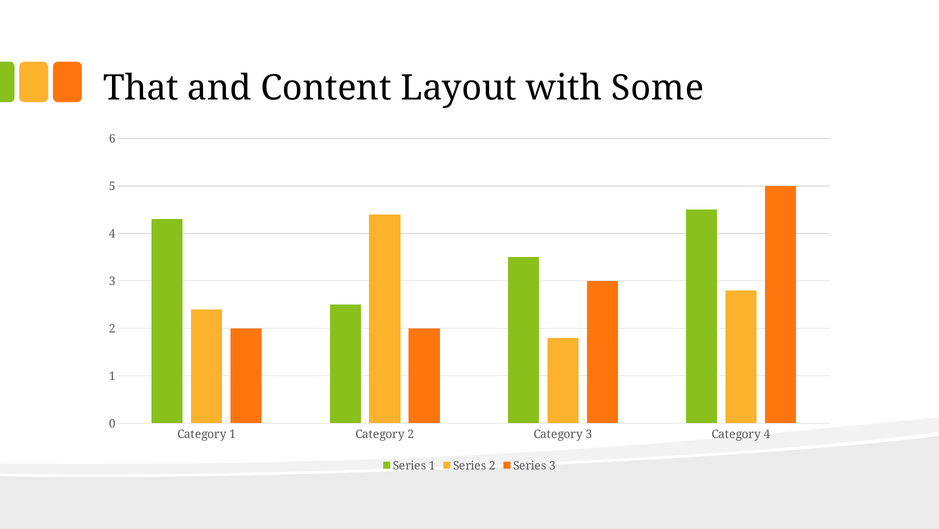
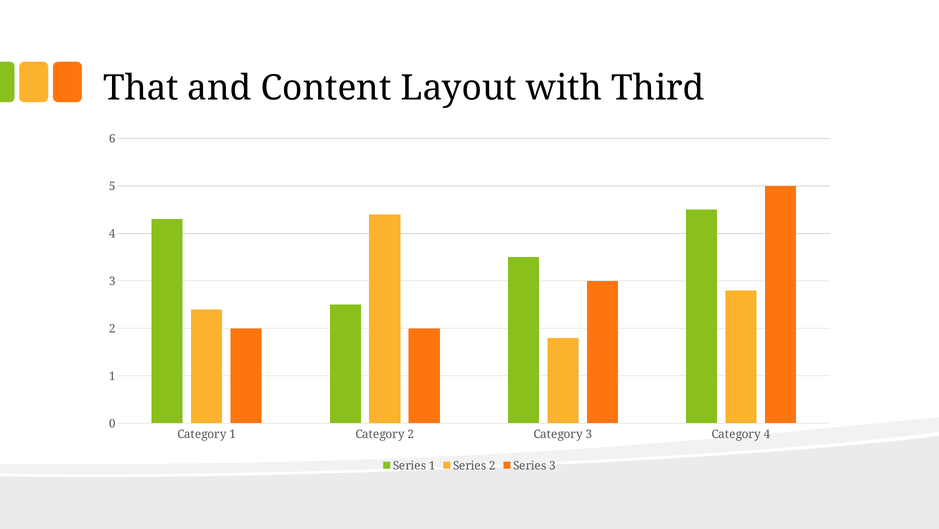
Some: Some -> Third (658, 88)
